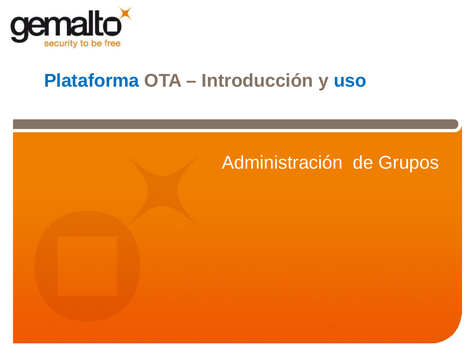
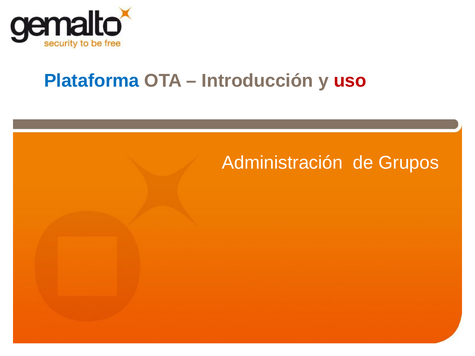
uso colour: blue -> red (350, 81)
